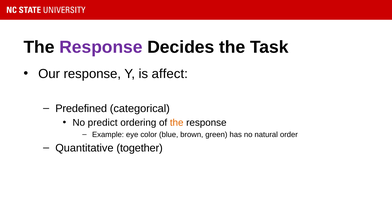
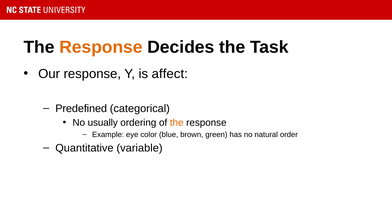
Response colour: purple -> orange (101, 47)
predict: predict -> usually (103, 123)
together: together -> variable (140, 148)
